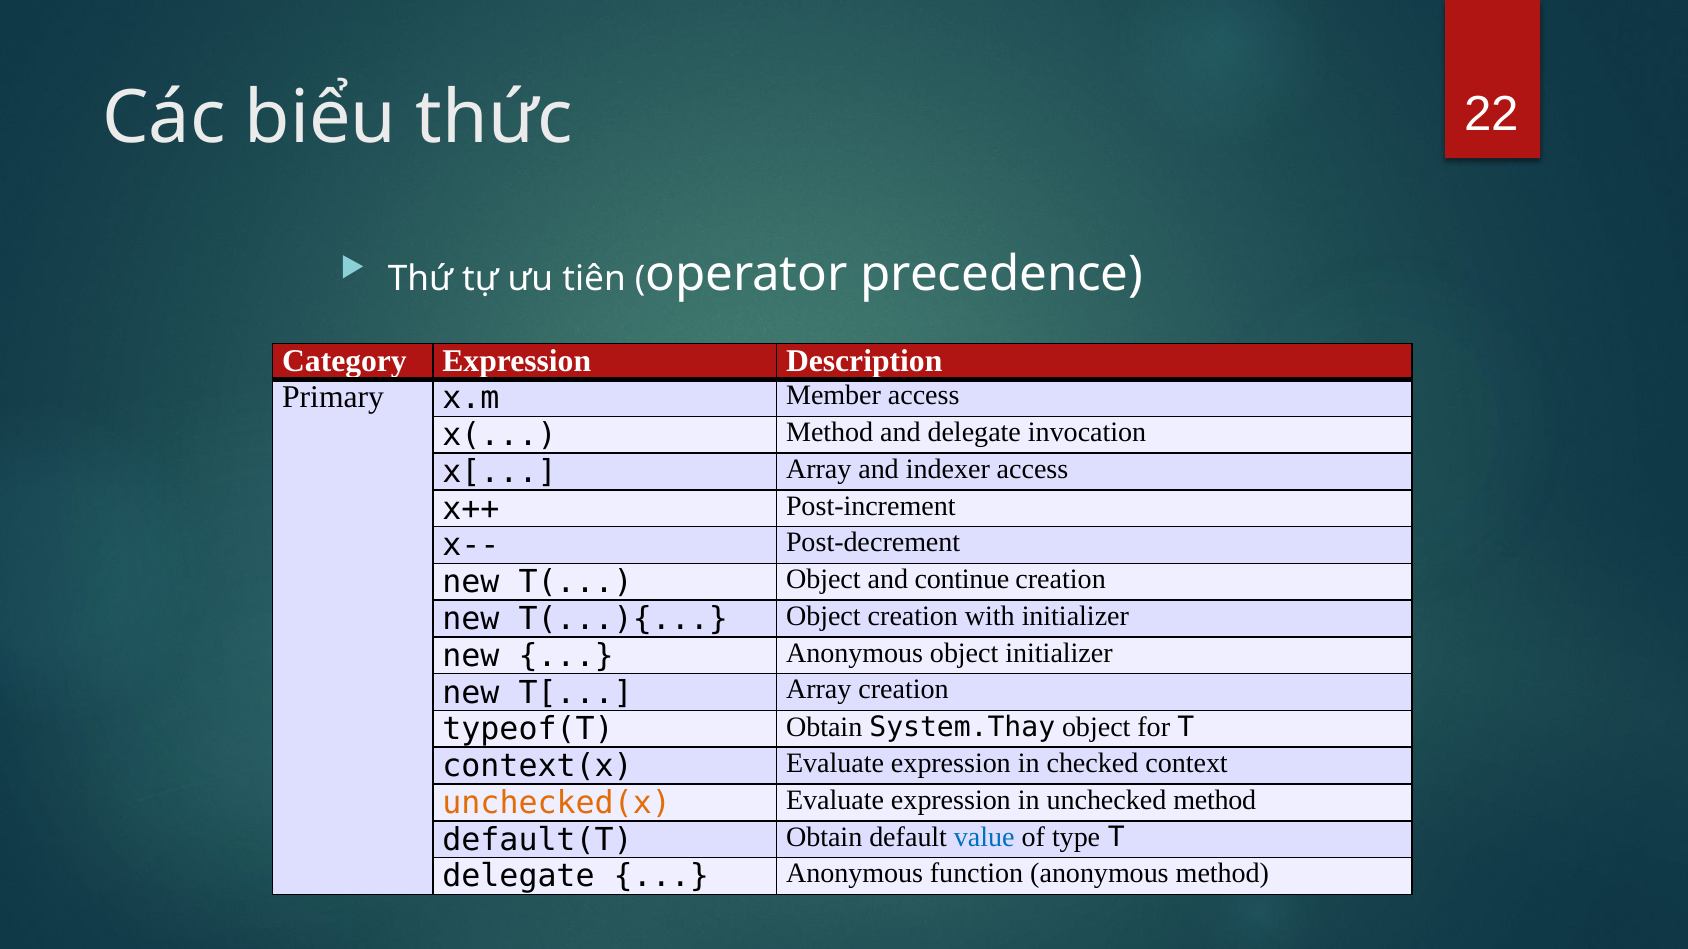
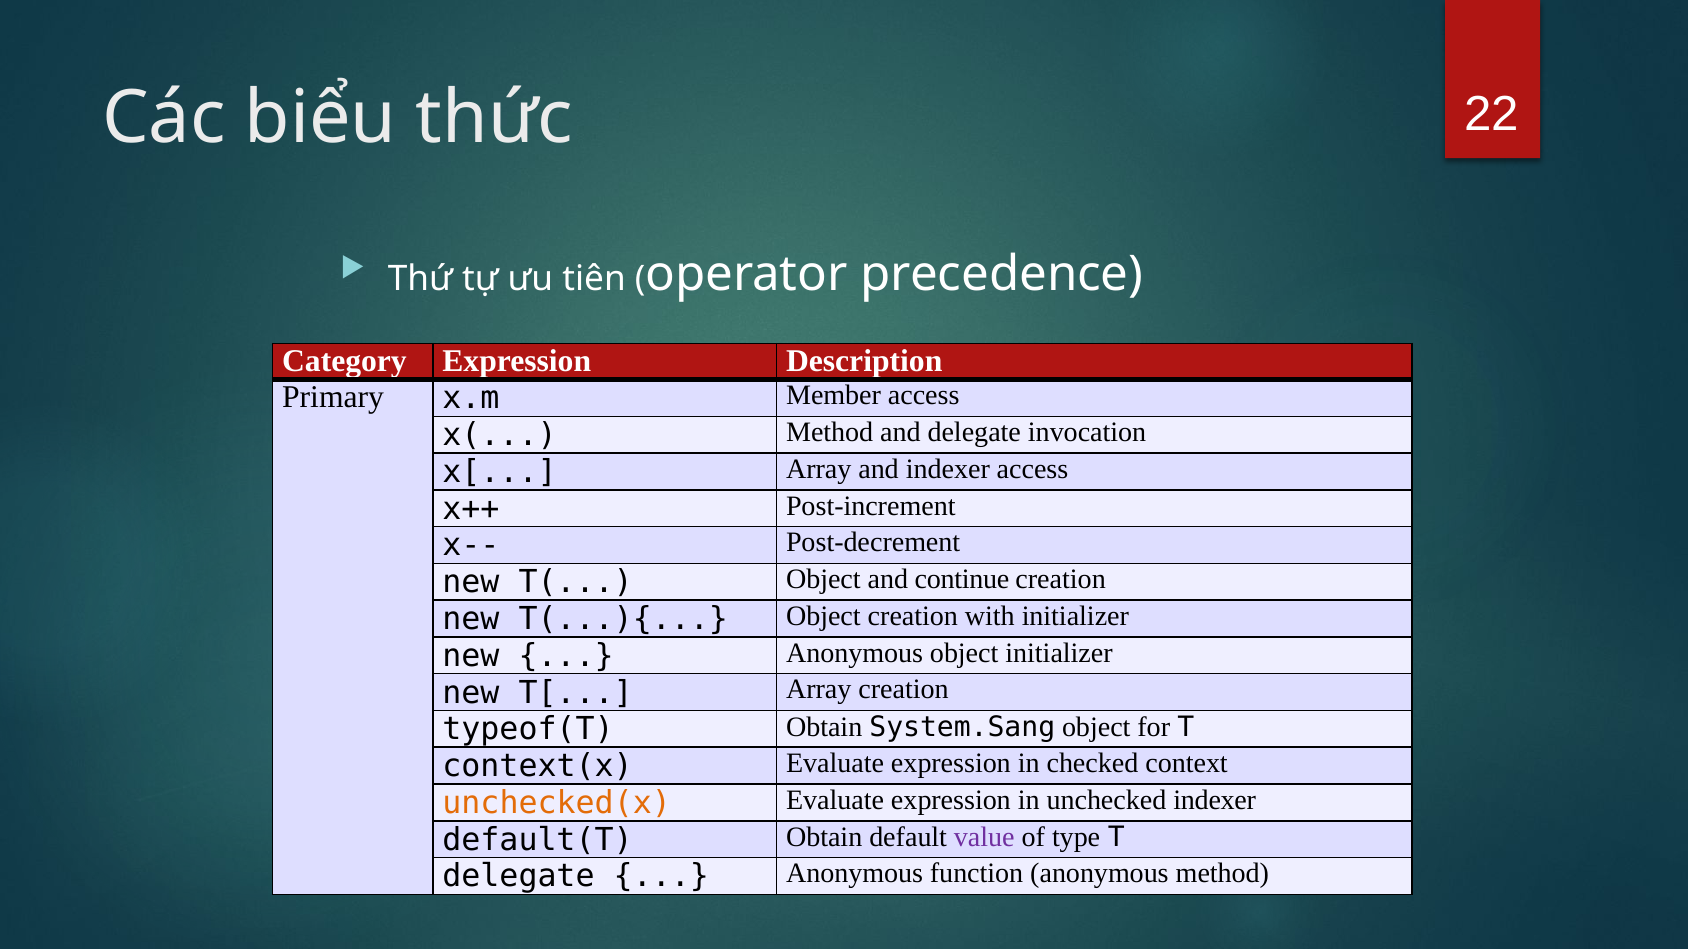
System.Thay: System.Thay -> System.Sang (962, 728)
unchecked method: method -> indexer (1215, 800)
value colour: blue -> purple (984, 838)
